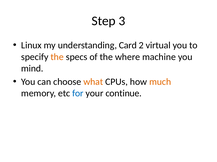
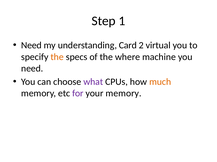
3: 3 -> 1 (122, 21)
Linux: Linux -> Need (31, 46)
mind: mind -> need (32, 69)
what colour: orange -> purple (93, 82)
for colour: blue -> purple (78, 94)
your continue: continue -> memory (124, 94)
